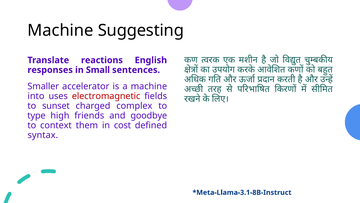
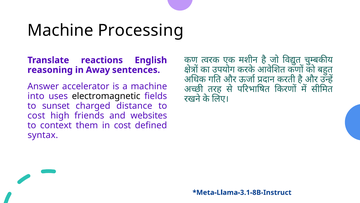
Suggesting: Suggesting -> Processing (141, 30)
responses: responses -> reasoning (50, 70)
Small: Small -> Away (98, 70)
Smaller: Smaller -> Answer (43, 86)
electromagnetic colour: red -> black (106, 96)
complex: complex -> distance (134, 106)
type: type -> cost (36, 115)
goodbye: goodbye -> websites (149, 115)
